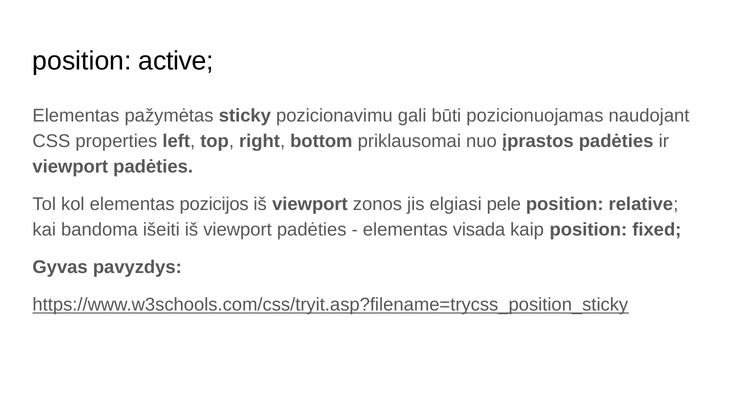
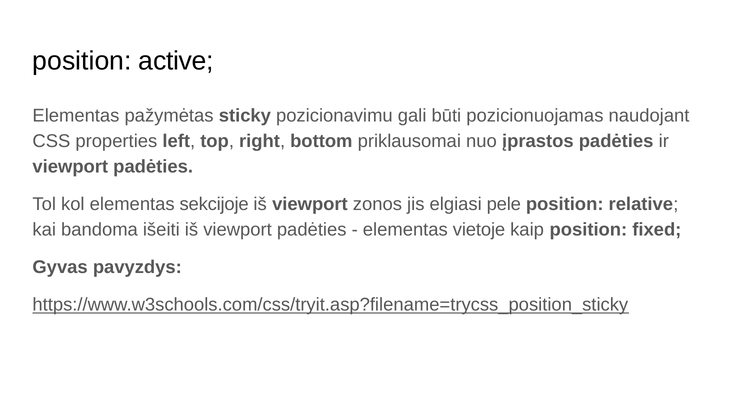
pozicijos: pozicijos -> sekcijoje (214, 204)
visada: visada -> vietoje (479, 230)
